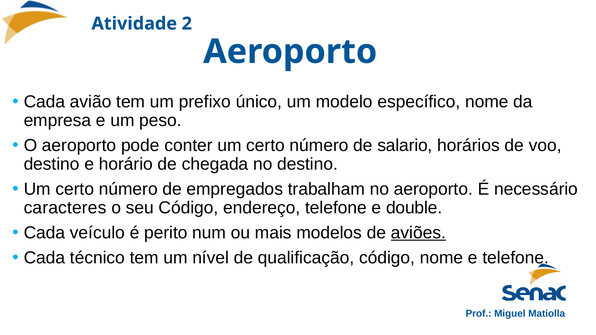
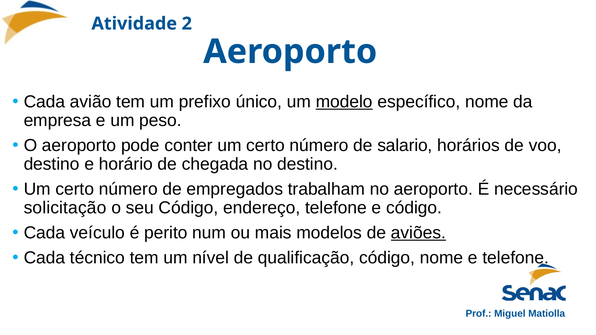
modelo underline: none -> present (344, 102)
caracteres: caracteres -> solicitação (65, 208)
e double: double -> código (414, 208)
